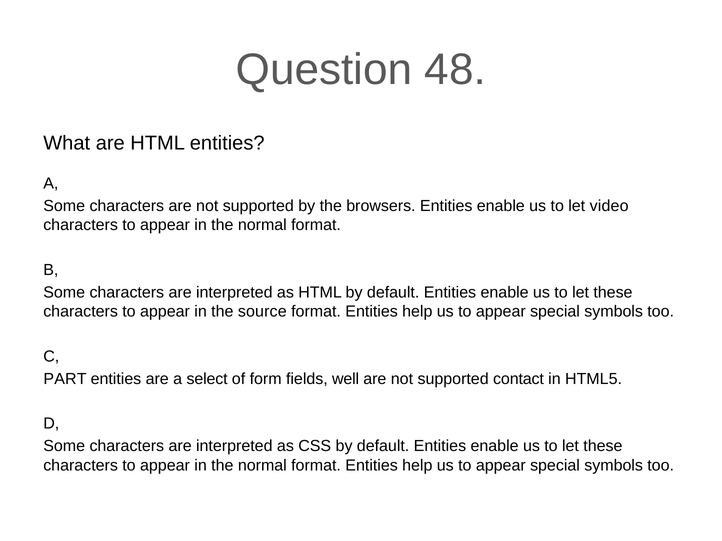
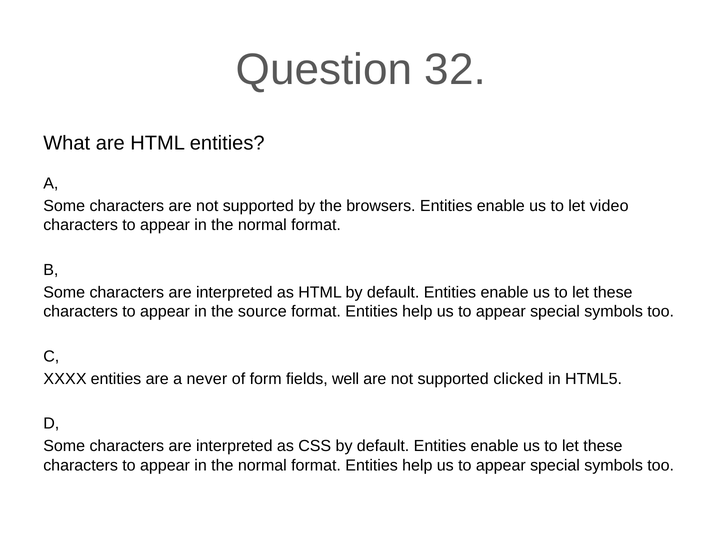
48: 48 -> 32 (455, 70)
PART: PART -> XXXX (65, 379)
select: select -> never (207, 379)
contact: contact -> clicked (518, 379)
